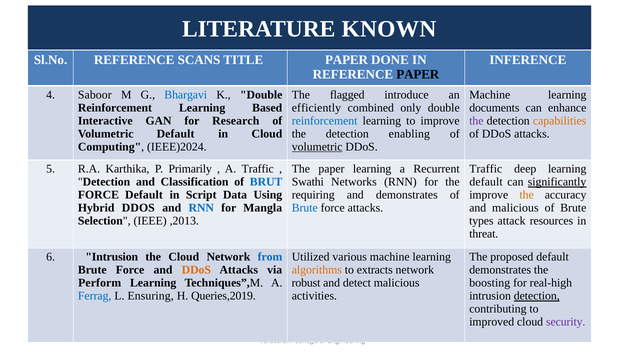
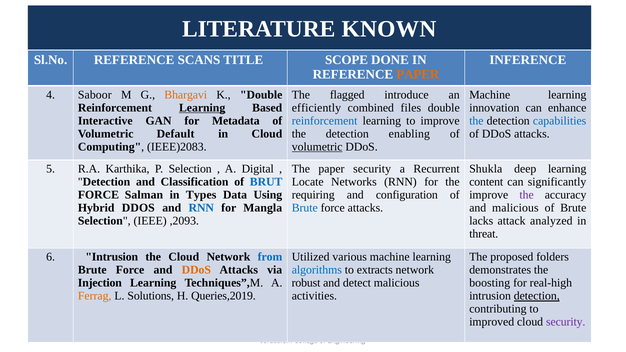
TITLE PAPER: PAPER -> SCOPE (346, 60)
PAPER colour: black -> orange (418, 75)
Bhargavi colour: blue -> orange (186, 95)
Learning underline: none -> present (202, 108)
only: only -> files (411, 108)
documents: documents -> innovation (494, 108)
Research: Research -> Metadata (236, 121)
the colour: purple -> blue (476, 121)
capabilities colour: orange -> blue (560, 121)
IEEE)2024: IEEE)2024 -> IEEE)2083 (177, 147)
P Primarily: Primarily -> Selection (190, 169)
A Traffic: Traffic -> Digital (258, 169)
paper learning: learning -> security (372, 169)
Traffic: Traffic -> Shukla (486, 169)
Swathi: Swathi -> Locate (308, 182)
default: default -> content (486, 182)
significantly underline: present -> none (557, 182)
FORCE Default: Default -> Salman (144, 195)
Script: Script -> Types (201, 195)
and demonstrates: demonstrates -> configuration (407, 195)
the colour: orange -> purple (527, 195)
,2013: ,2013 -> ,2093 (184, 221)
types: types -> lacks (481, 221)
resources: resources -> analyzed (551, 221)
proposed default: default -> folders (553, 257)
algorithms colour: orange -> blue (317, 270)
Perform: Perform -> Injection (100, 283)
Ferrag colour: blue -> orange (95, 296)
Ensuring: Ensuring -> Solutions (151, 296)
